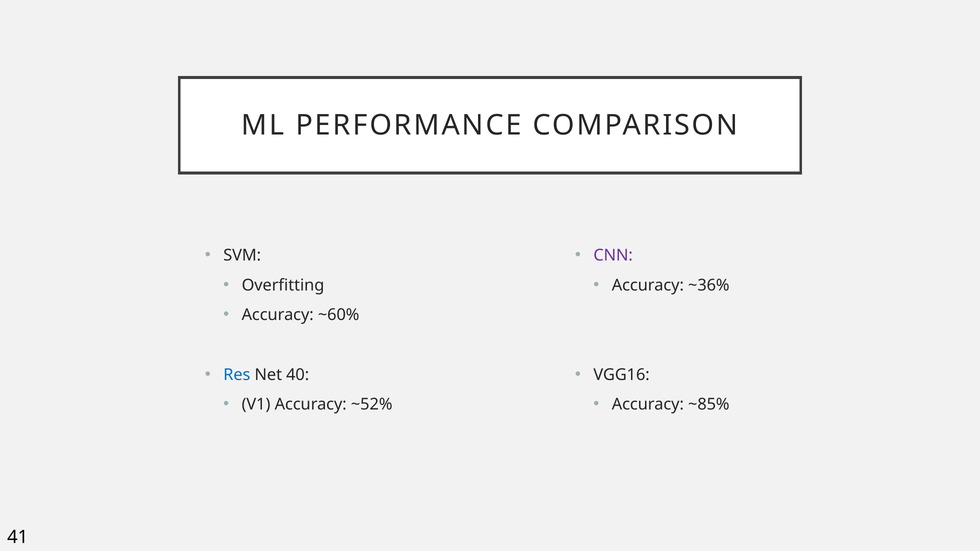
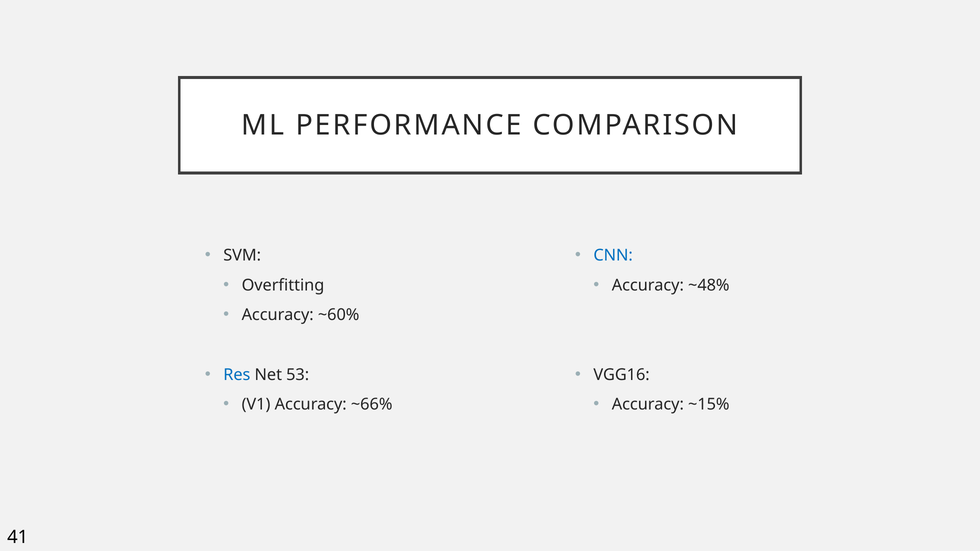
CNN colour: purple -> blue (613, 256)
~36%: ~36% -> ~48% (709, 285)
40: 40 -> 53 (298, 375)
~52%: ~52% -> ~66% (372, 405)
~85%: ~85% -> ~15% (709, 405)
